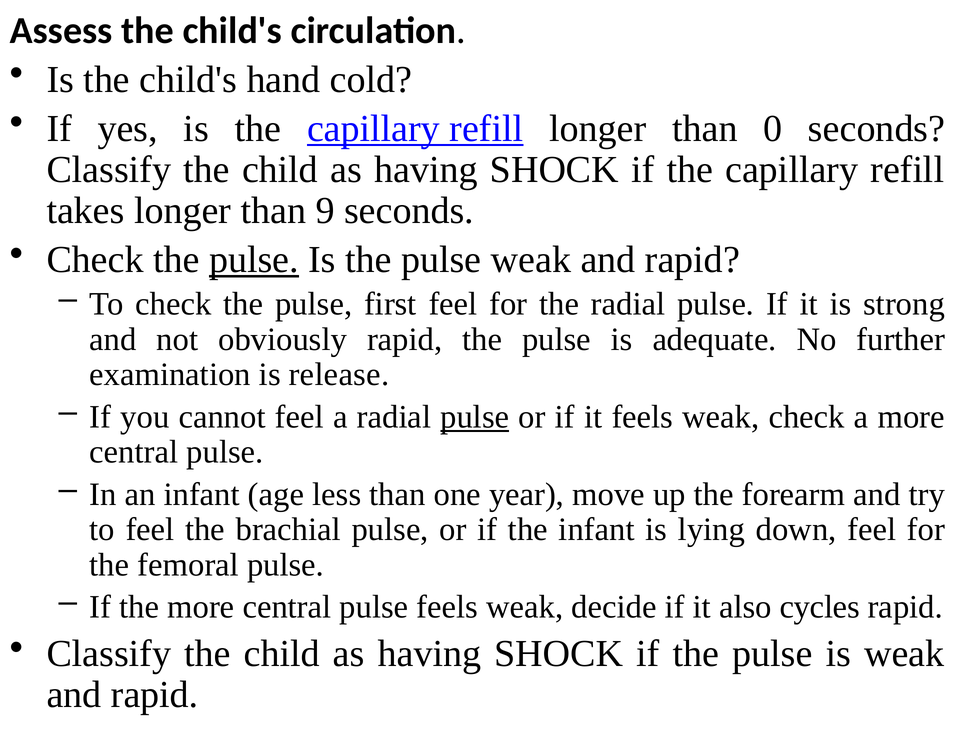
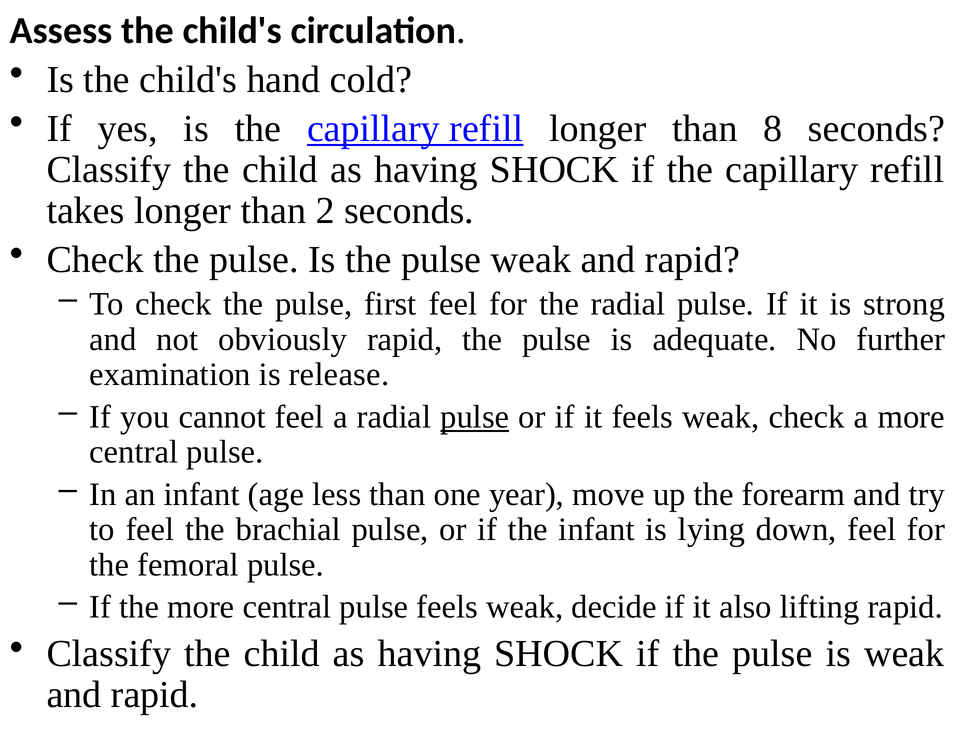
0: 0 -> 8 (773, 128)
9: 9 -> 2 (325, 211)
pulse underline: present -> none (254, 260)
cycles: cycles -> lifting (820, 607)
